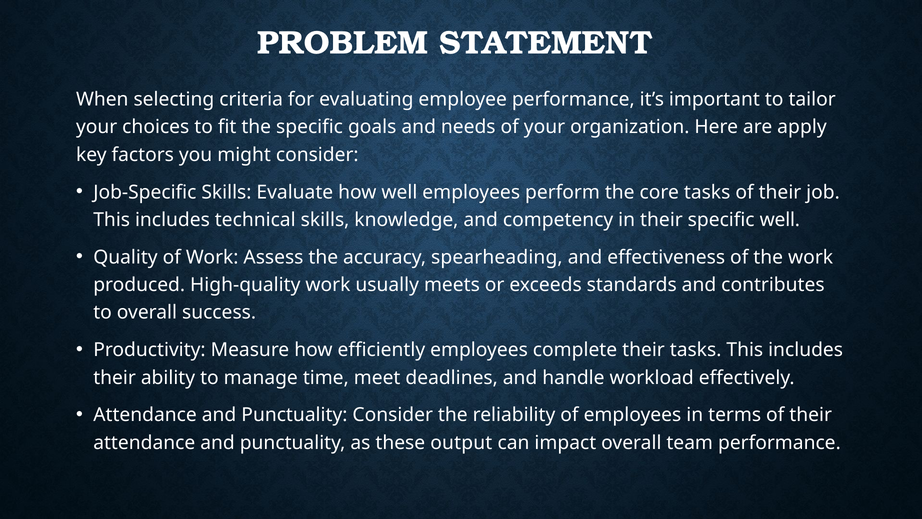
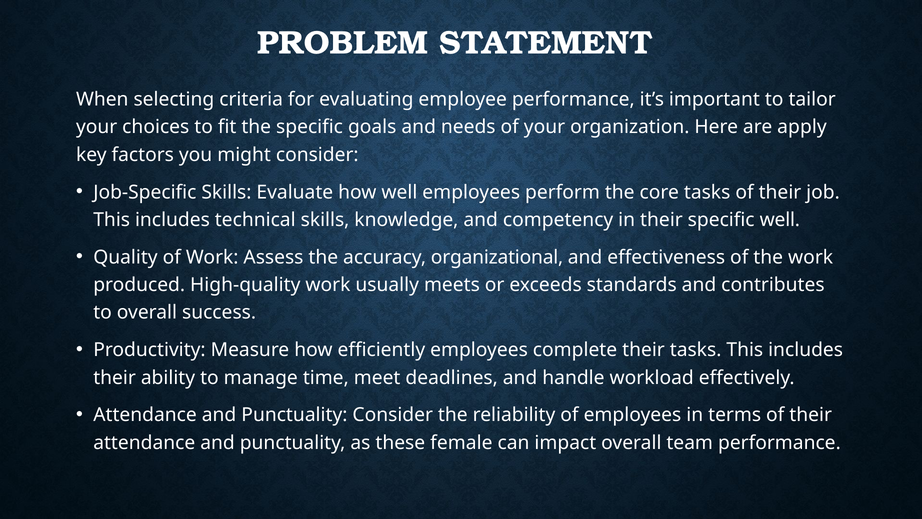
spearheading: spearheading -> organizational (497, 257)
output: output -> female (461, 442)
